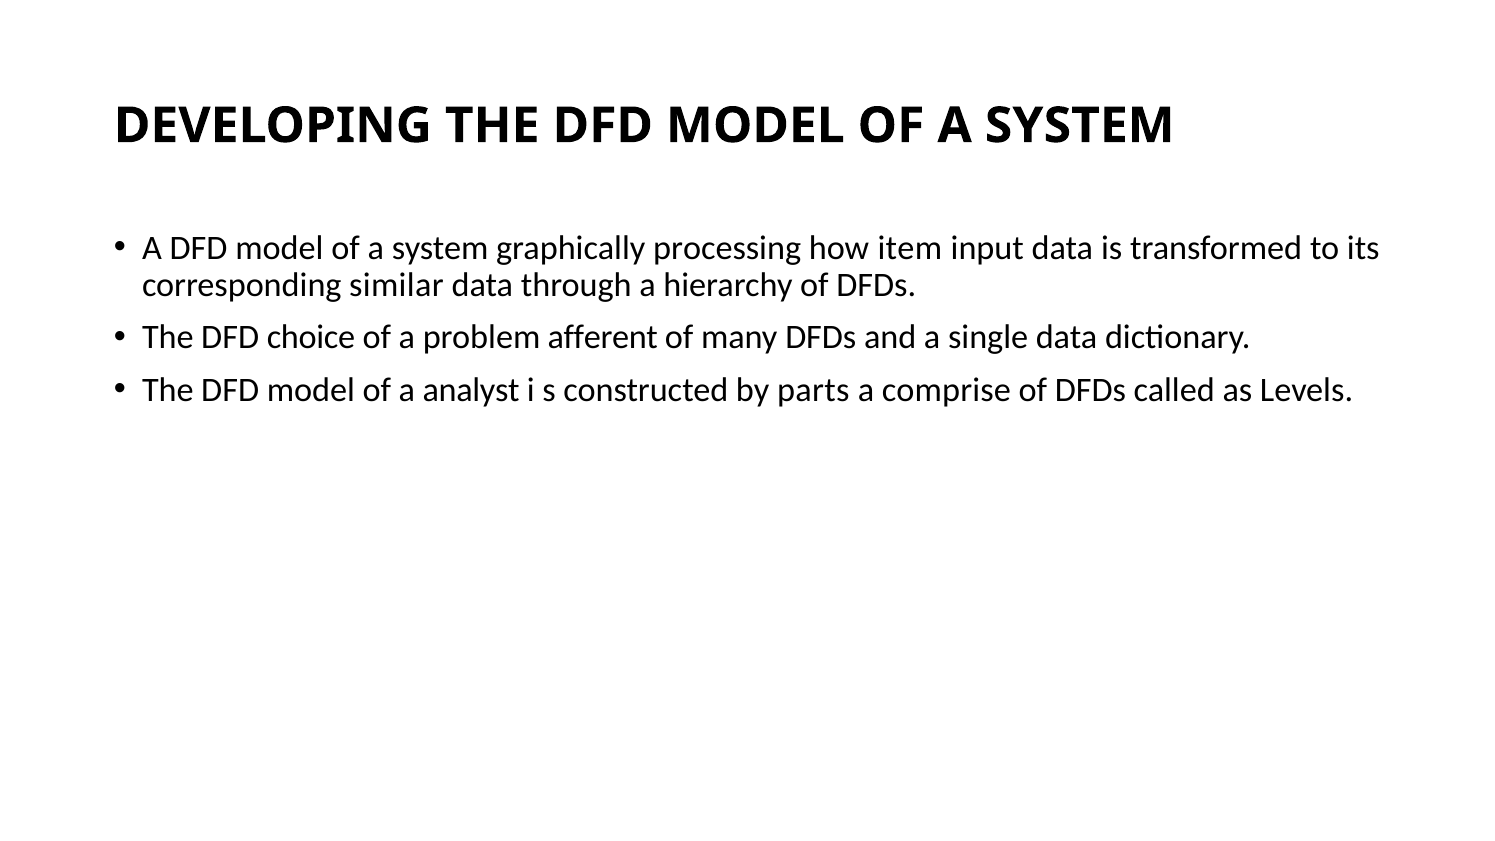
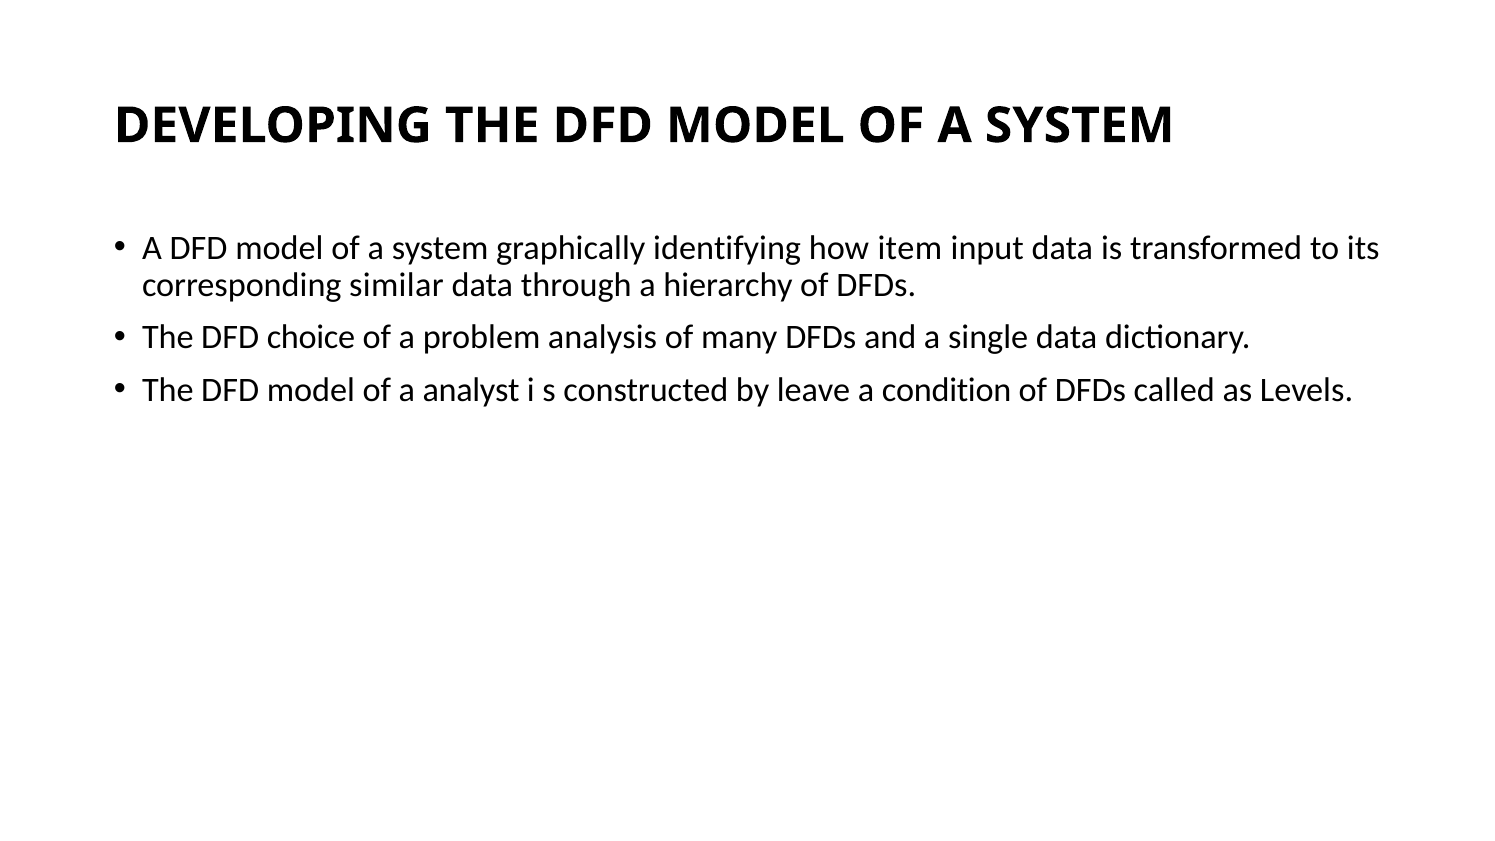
processing: processing -> identifying (727, 248)
afferent: afferent -> analysis (603, 337)
parts: parts -> leave (814, 390)
comprise: comprise -> condition (947, 390)
